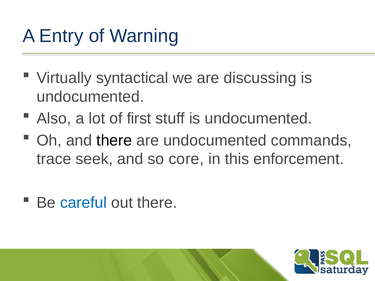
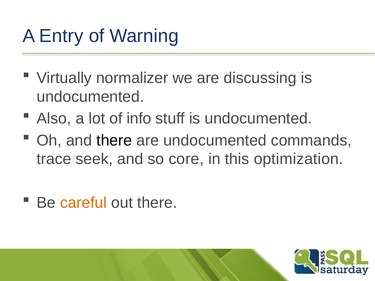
syntactical: syntactical -> normalizer (132, 78)
first: first -> info (139, 119)
enforcement: enforcement -> optimization (299, 159)
careful colour: blue -> orange (83, 203)
